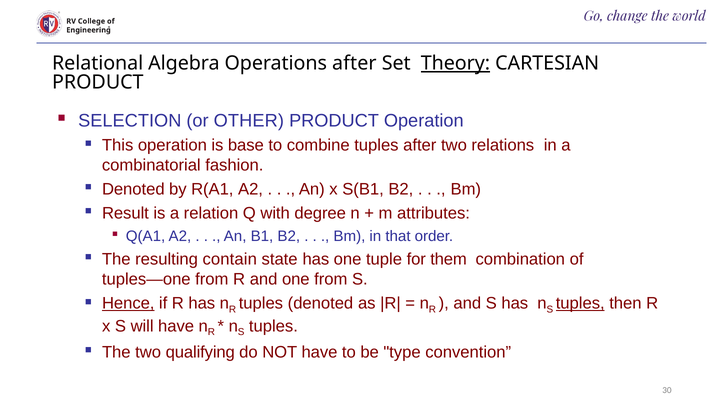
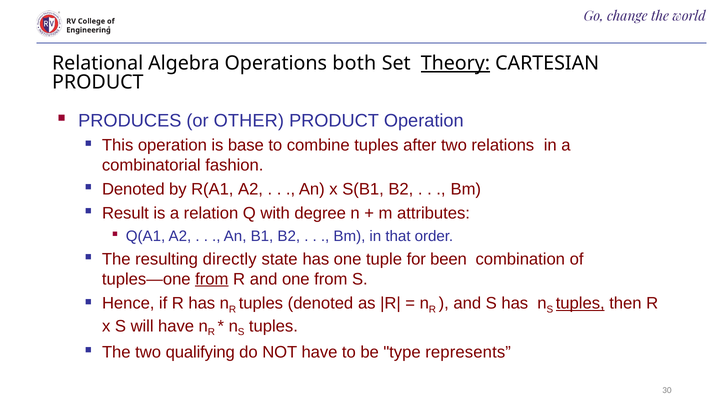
Operations after: after -> both (354, 63)
SELECTION: SELECTION -> PRODUCES (130, 121)
contain: contain -> directly (230, 259)
them: them -> been (449, 259)
from underline: none -> present (212, 279)
Hence underline: present -> none (128, 303)
convention: convention -> represents (468, 352)
